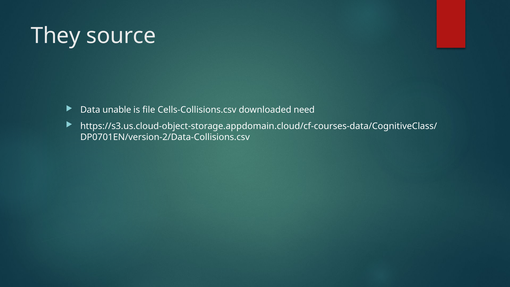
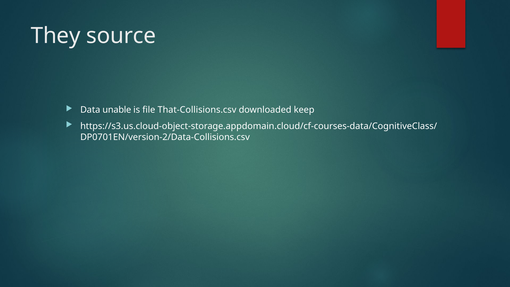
Cells-Collisions.csv: Cells-Collisions.csv -> That-Collisions.csv (197, 110)
need: need -> keep (304, 110)
